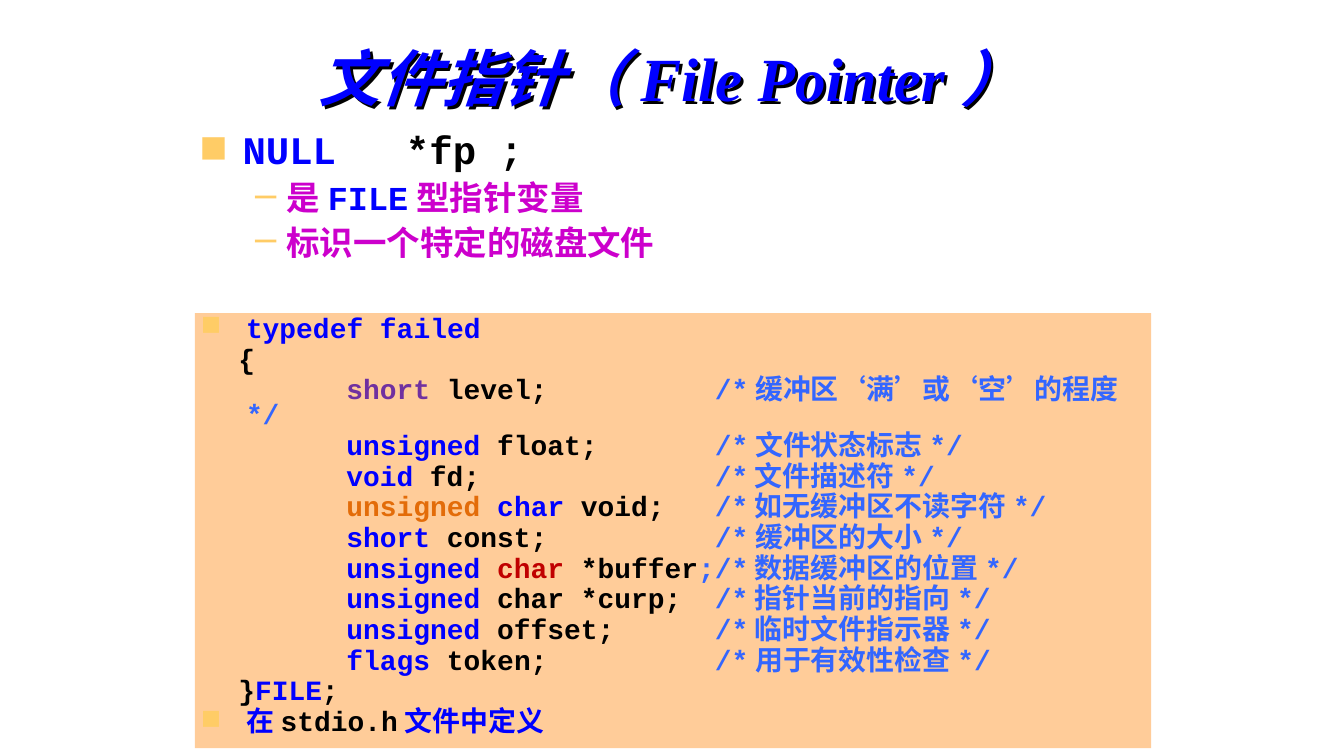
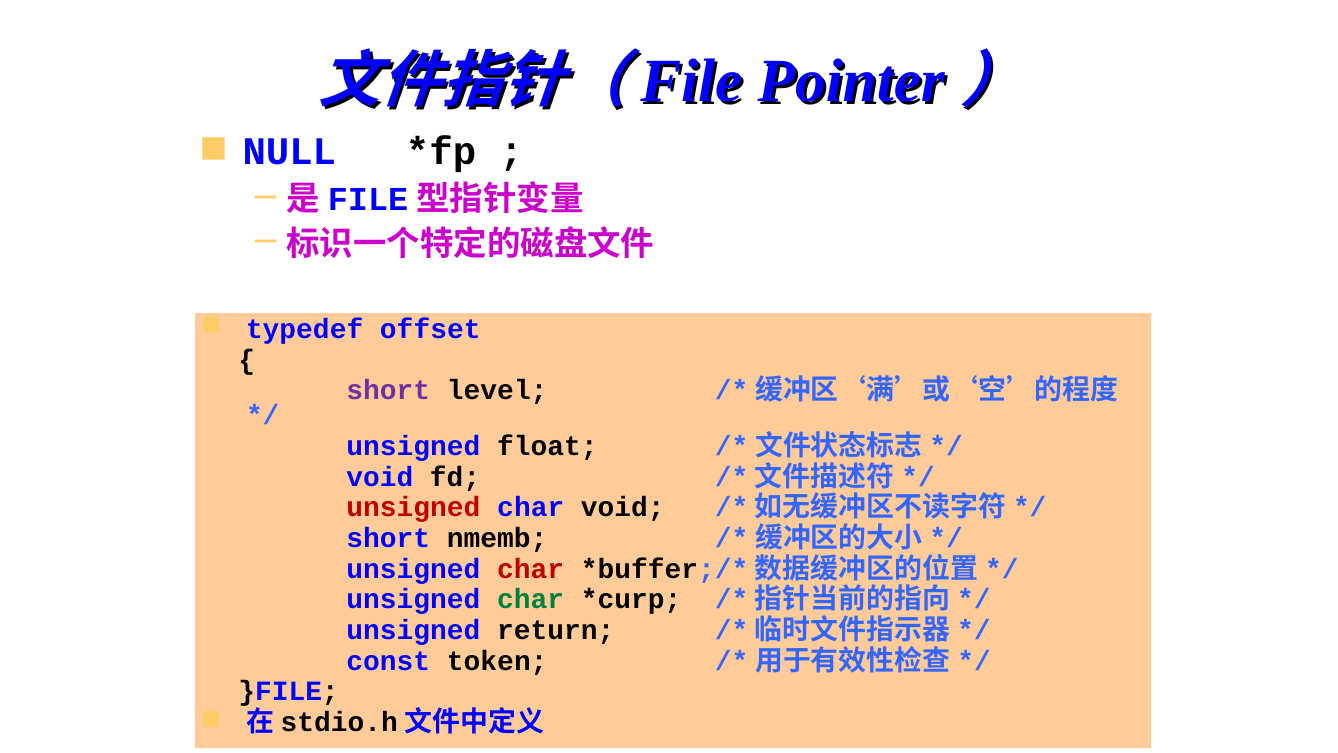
failed: failed -> offset (430, 329)
unsigned colour: orange -> red (413, 507)
const: const -> nmemb (497, 538)
char colour: black -> green (531, 599)
offset: offset -> return (556, 630)
flags: flags -> const (388, 661)
